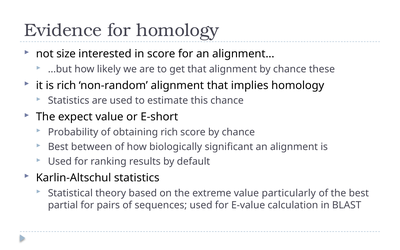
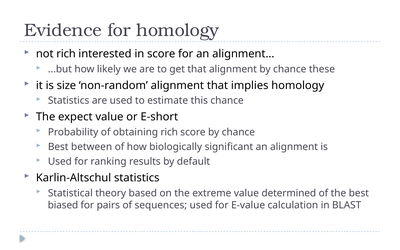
not size: size -> rich (66, 54)
is rich: rich -> size (66, 85)
particularly: particularly -> determined (289, 193)
partial: partial -> biased (63, 205)
